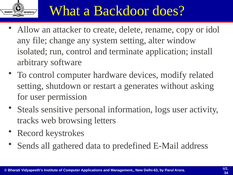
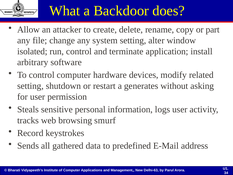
idol: idol -> part (213, 30)
letters: letters -> smurf (105, 120)
